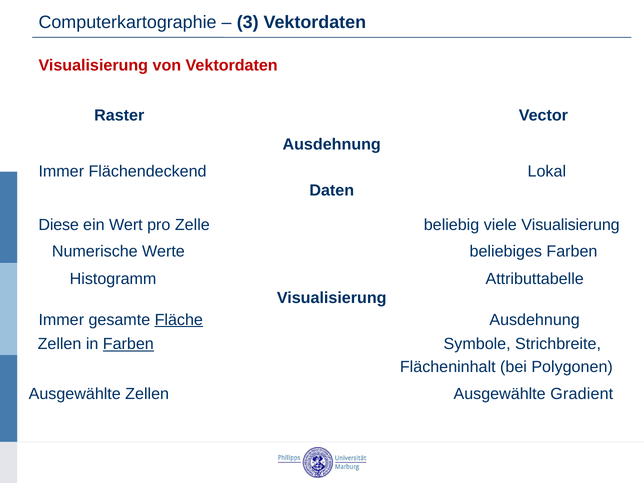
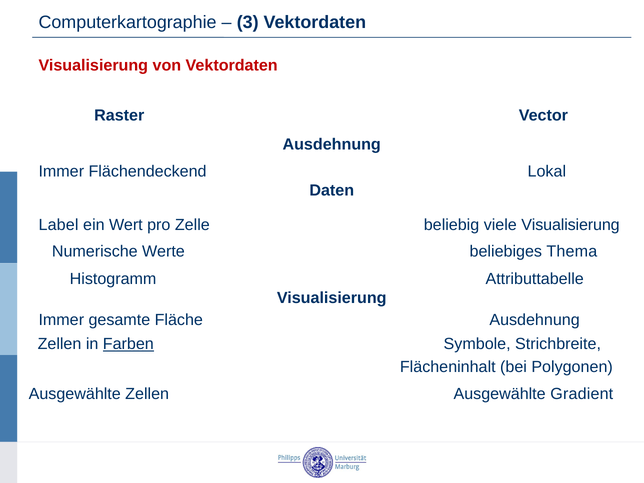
Diese: Diese -> Label (59, 225)
beliebiges Farben: Farben -> Thema (572, 251)
Fläche underline: present -> none (179, 320)
